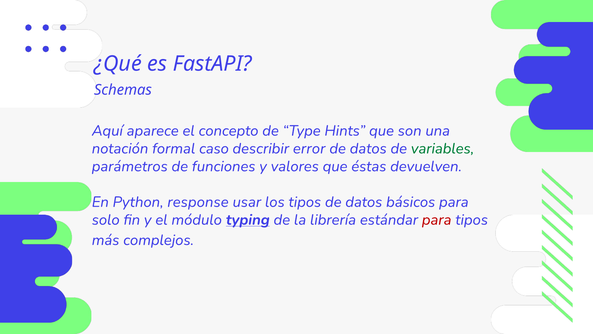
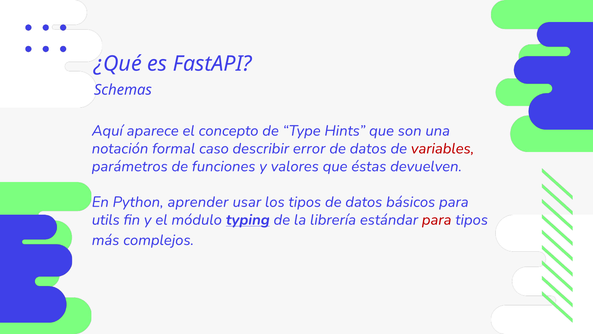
variables colour: green -> red (442, 148)
response: response -> aprender (198, 202)
solo: solo -> utils (106, 220)
